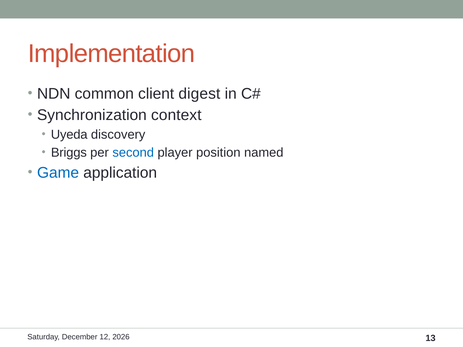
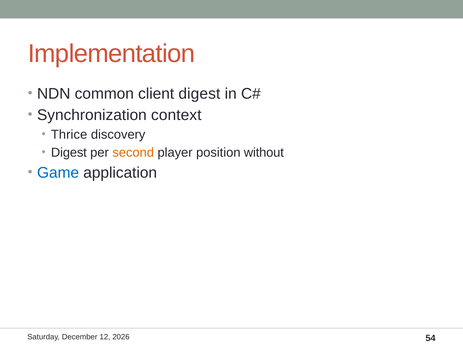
Uyeda: Uyeda -> Thrice (69, 135)
Briggs: Briggs -> Digest (69, 153)
second colour: blue -> orange (133, 153)
named: named -> without (264, 153)
13: 13 -> 54 (431, 338)
